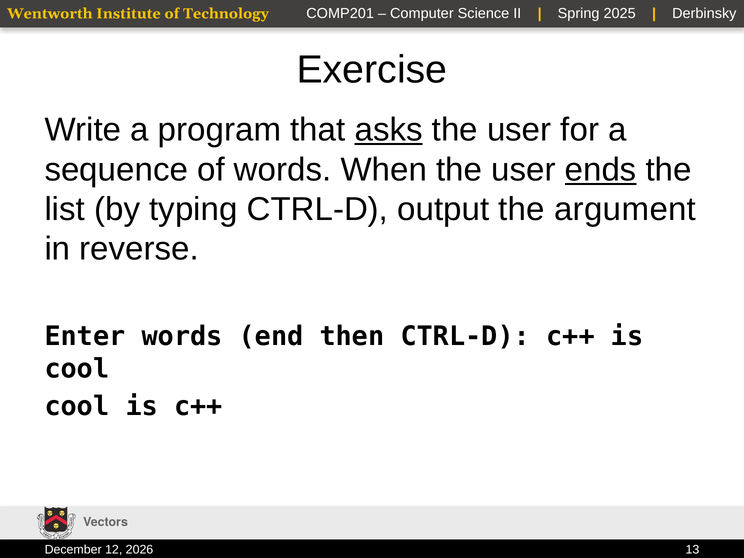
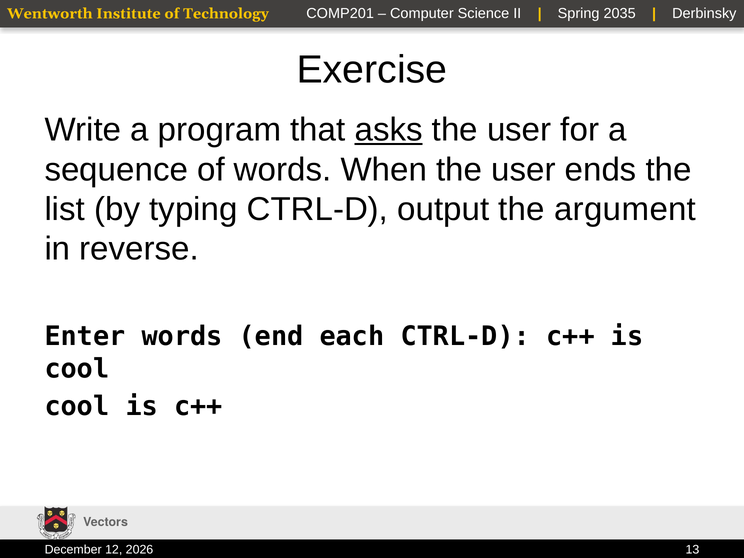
2025: 2025 -> 2035 (620, 14)
ends underline: present -> none (601, 170)
then: then -> each (352, 336)
